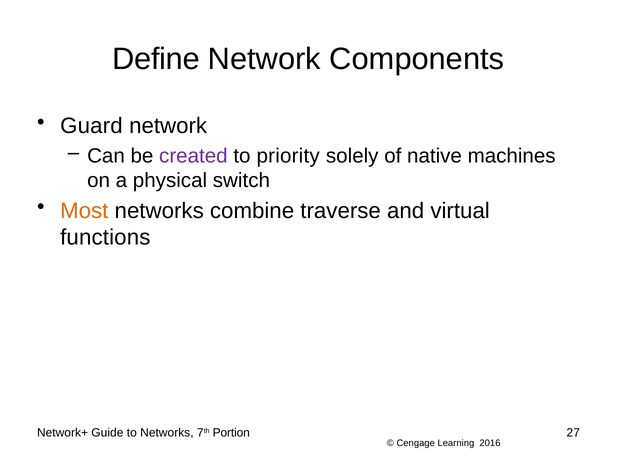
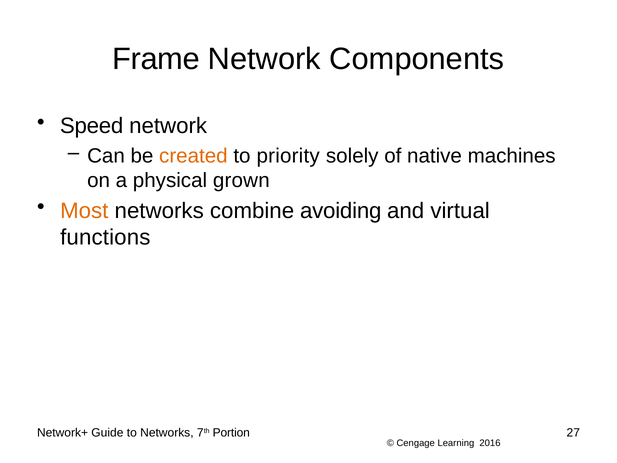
Define: Define -> Frame (156, 59)
Guard: Guard -> Speed (92, 126)
created colour: purple -> orange (193, 156)
switch: switch -> grown (241, 180)
traverse: traverse -> avoiding (341, 211)
